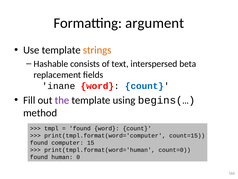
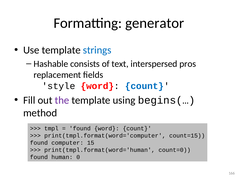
argument: argument -> generator (155, 23)
strings colour: orange -> blue (97, 50)
beta: beta -> pros (188, 64)
inane: inane -> style (59, 86)
